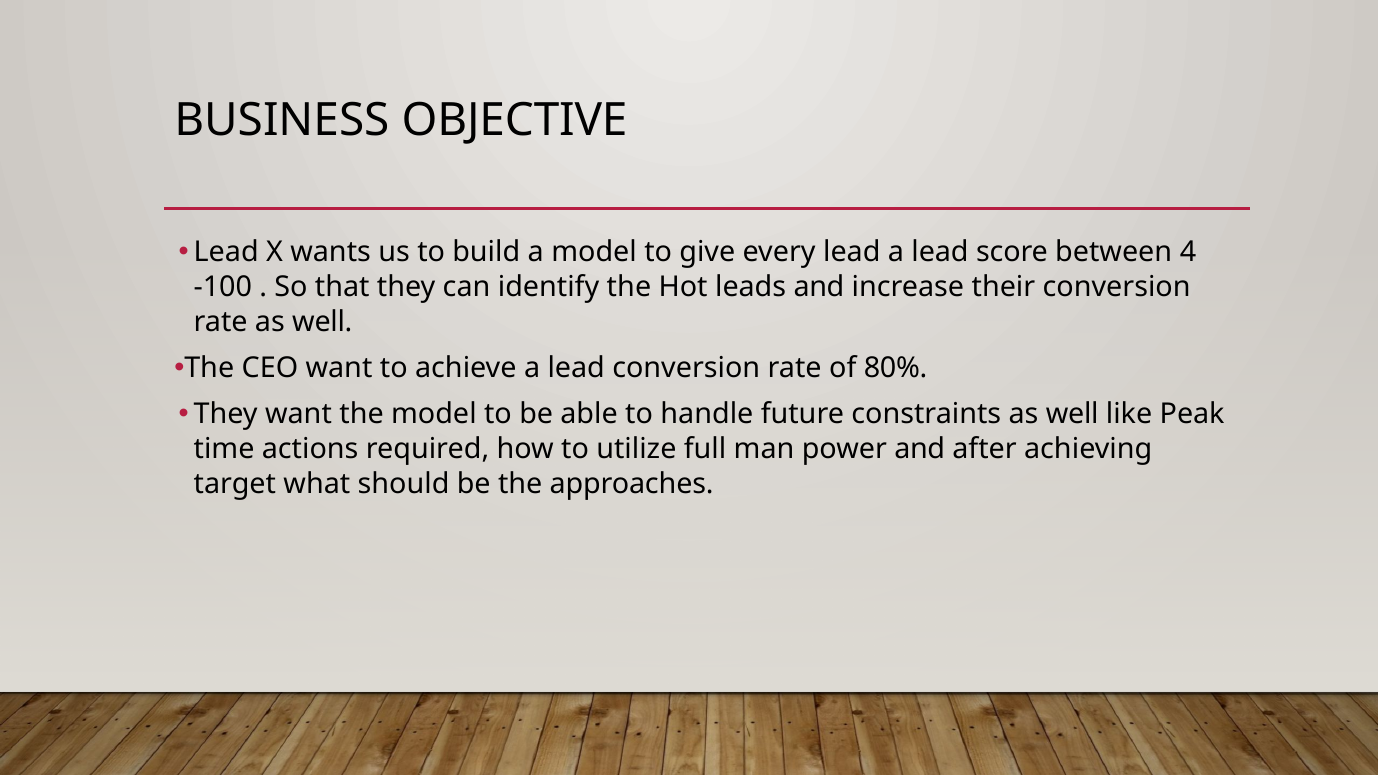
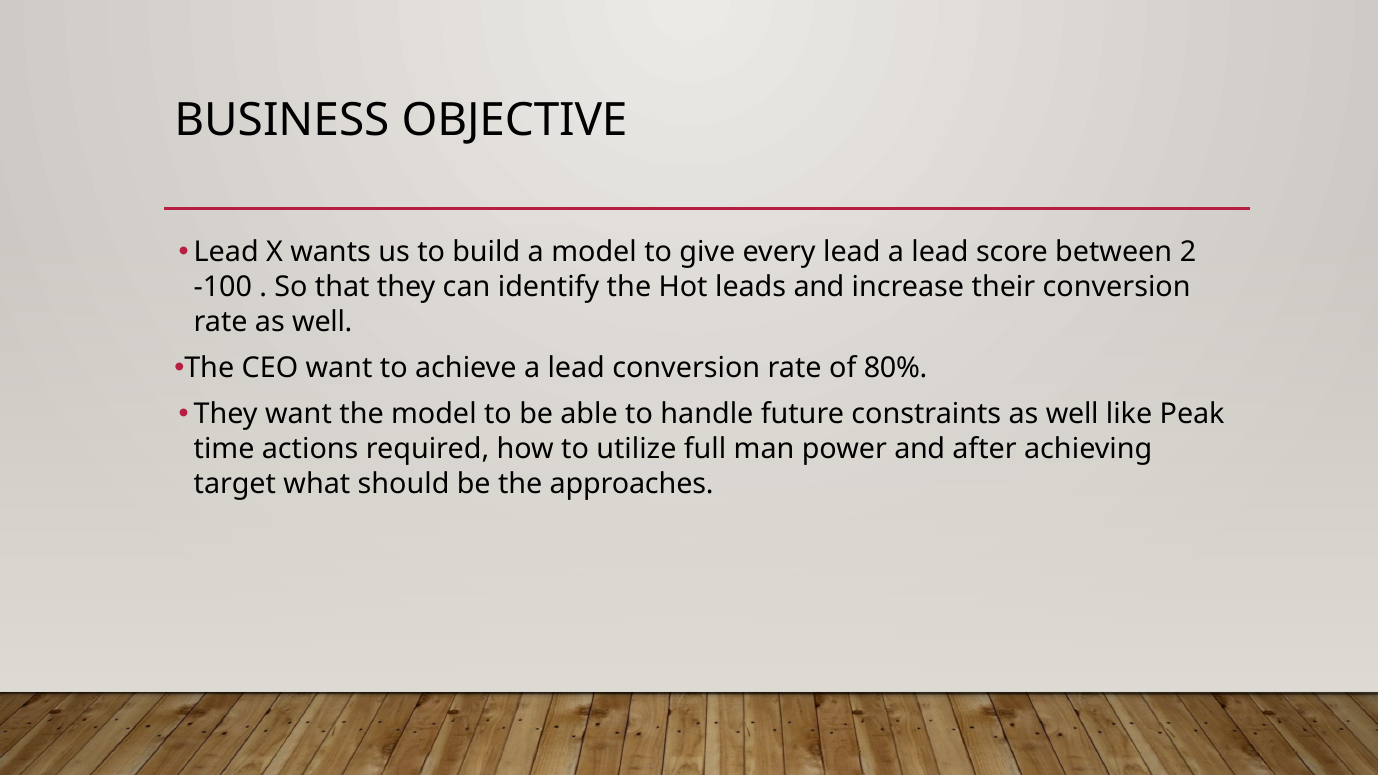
4: 4 -> 2 (1188, 253)
